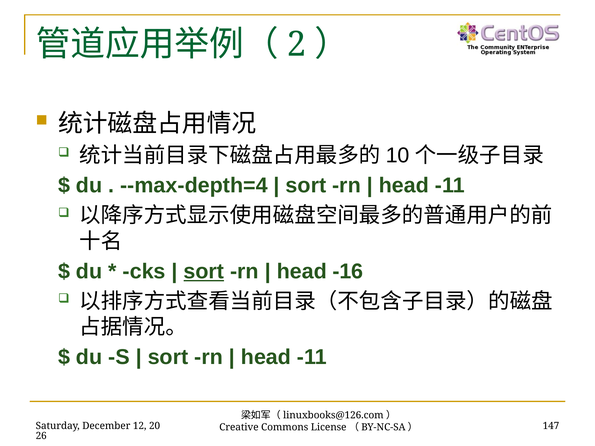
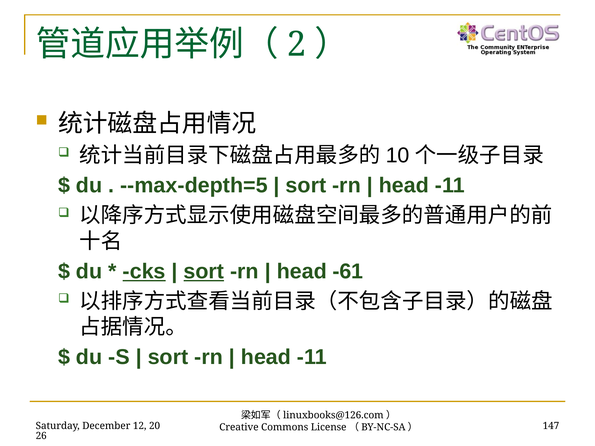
--max-depth=4: --max-depth=4 -> --max-depth=5 (194, 186)
cks underline: none -> present (144, 271)
-16: -16 -> -61 (348, 271)
